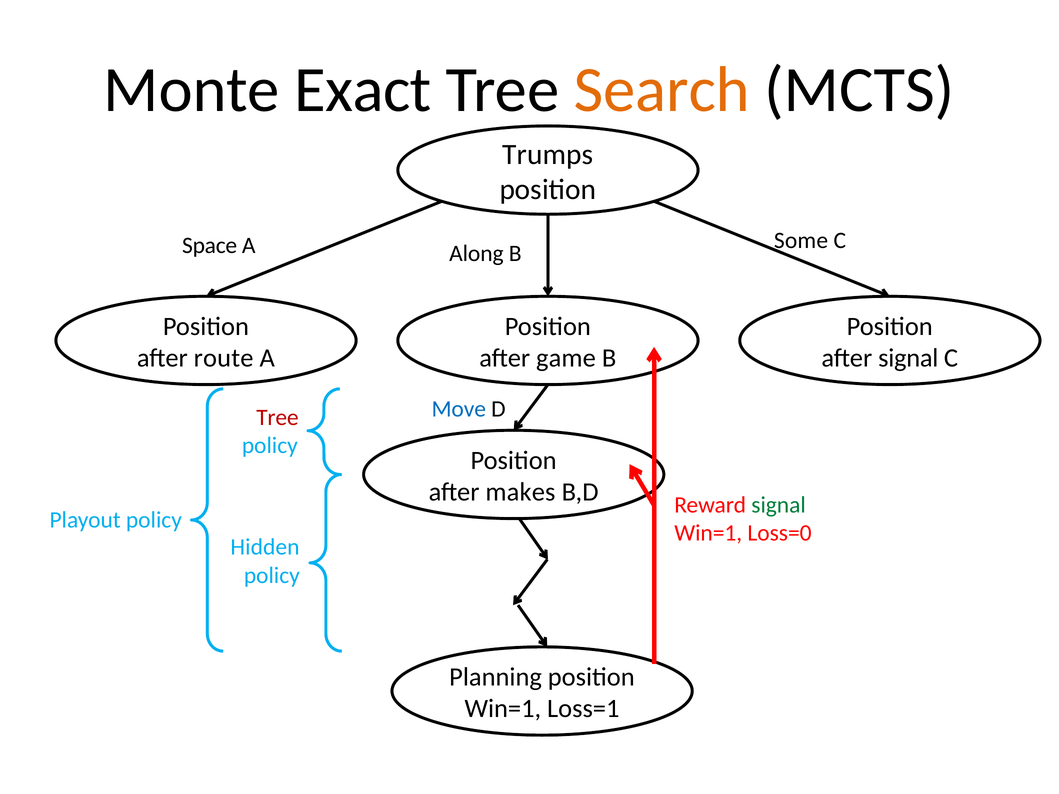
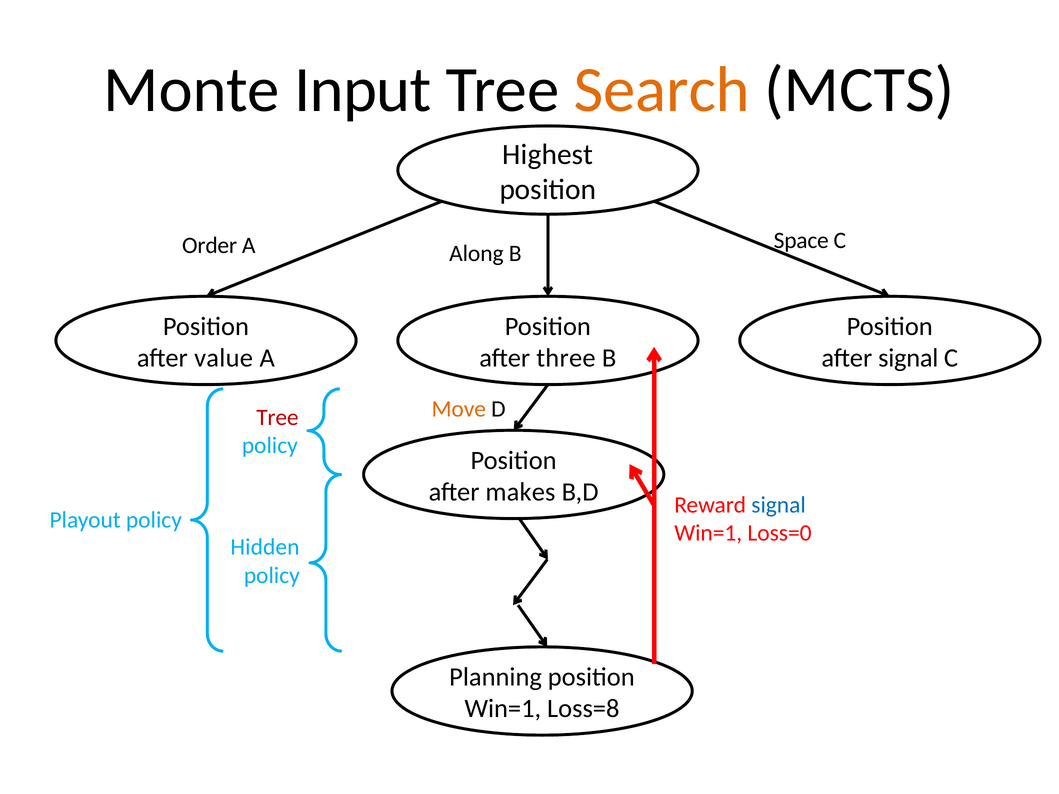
Exact: Exact -> Input (363, 90)
Trumps: Trumps -> Highest (548, 155)
Some: Some -> Space (801, 241)
Space: Space -> Order (210, 246)
route: route -> value (224, 358)
game: game -> three (566, 358)
Move colour: blue -> orange (459, 409)
signal colour: green -> blue (779, 505)
Loss=1: Loss=1 -> Loss=8 (583, 709)
